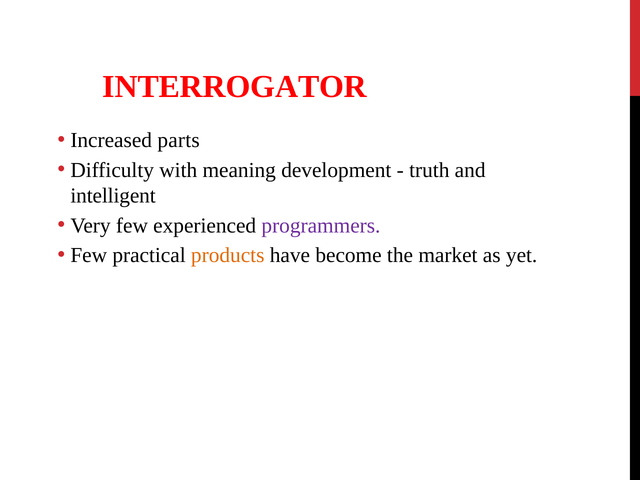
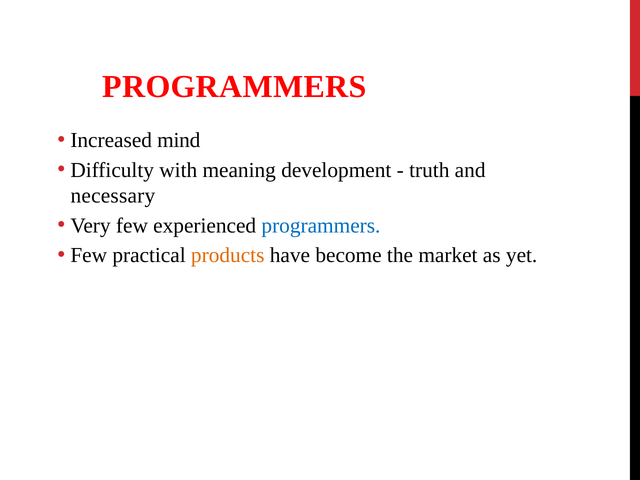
INTERROGATOR: INTERROGATOR -> PROGRAMMERS (234, 86)
parts: parts -> mind (179, 140)
intelligent: intelligent -> necessary (113, 196)
programmers colour: purple -> blue (321, 225)
